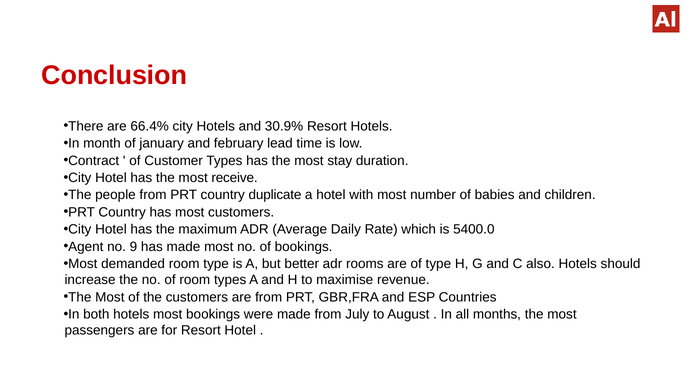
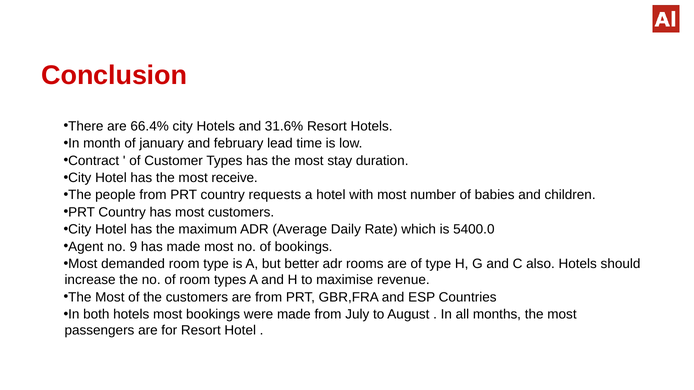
30.9%: 30.9% -> 31.6% (284, 126)
duplicate: duplicate -> requests (275, 195)
